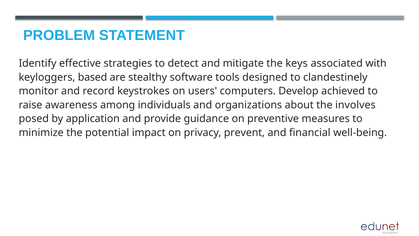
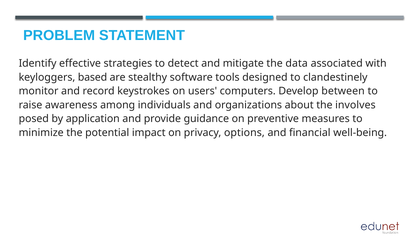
keys: keys -> data (297, 63)
achieved: achieved -> between (343, 91)
prevent: prevent -> options (244, 132)
